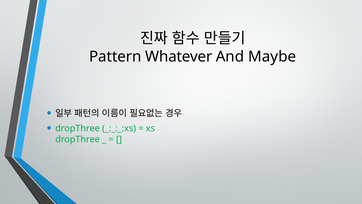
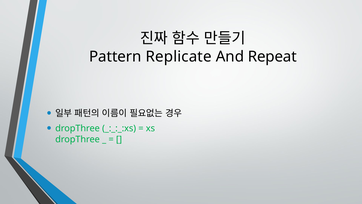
Whatever: Whatever -> Replicate (179, 56)
Maybe: Maybe -> Repeat (272, 56)
